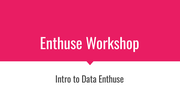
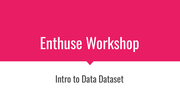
Data Enthuse: Enthuse -> Dataset (111, 80)
